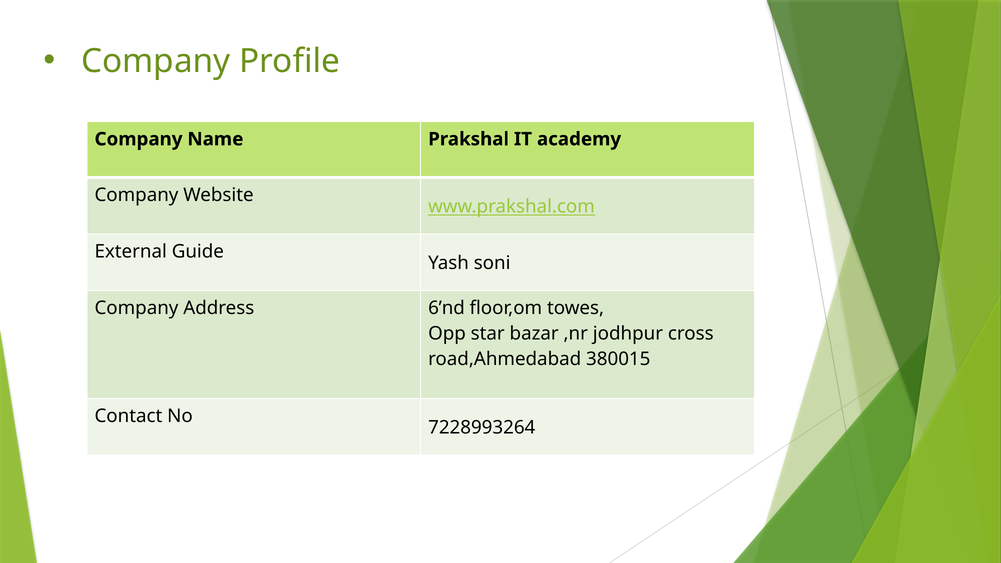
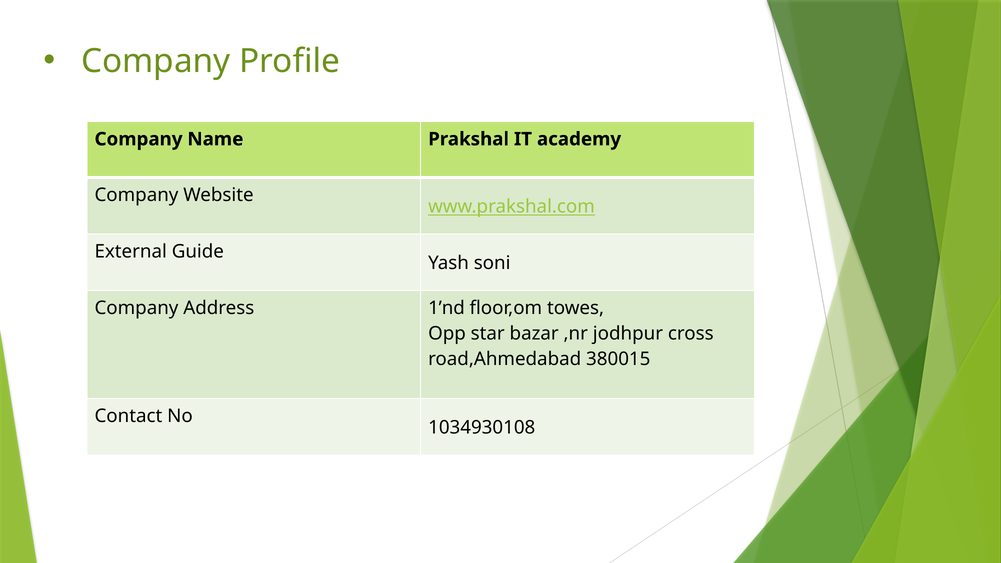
6’nd: 6’nd -> 1’nd (447, 308)
7228993264: 7228993264 -> 1034930108 (482, 428)
